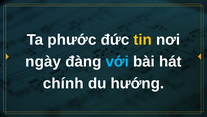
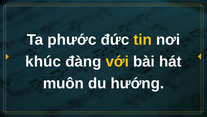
ngày: ngày -> khúc (43, 61)
với colour: light blue -> yellow (117, 61)
chính: chính -> muôn (63, 83)
